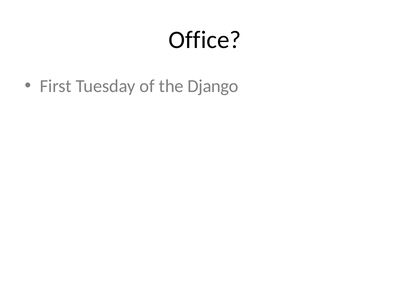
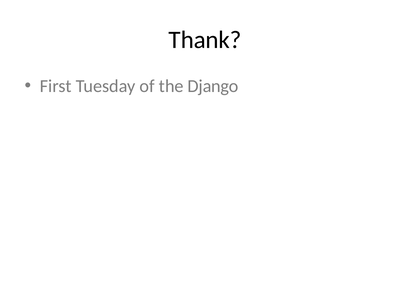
Office: Office -> Thank (205, 40)
